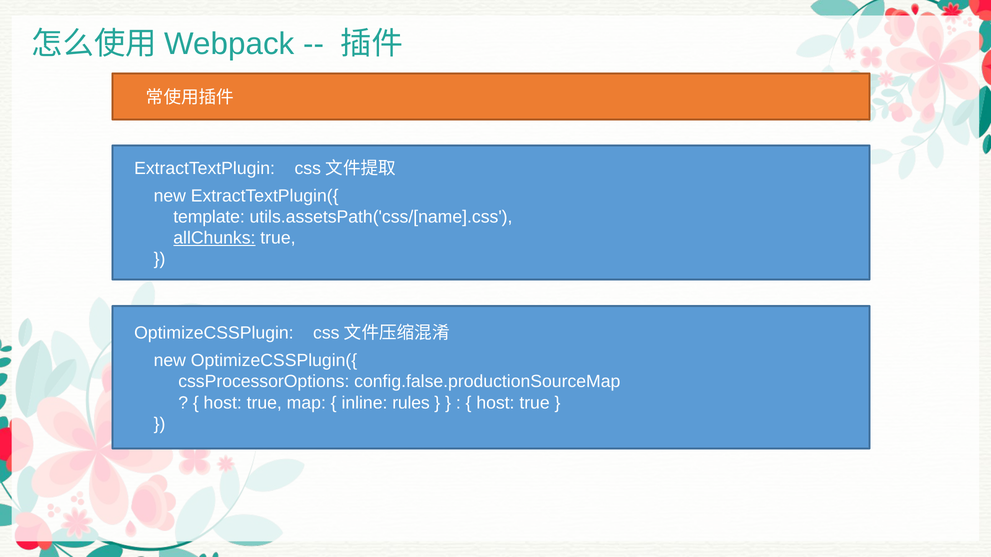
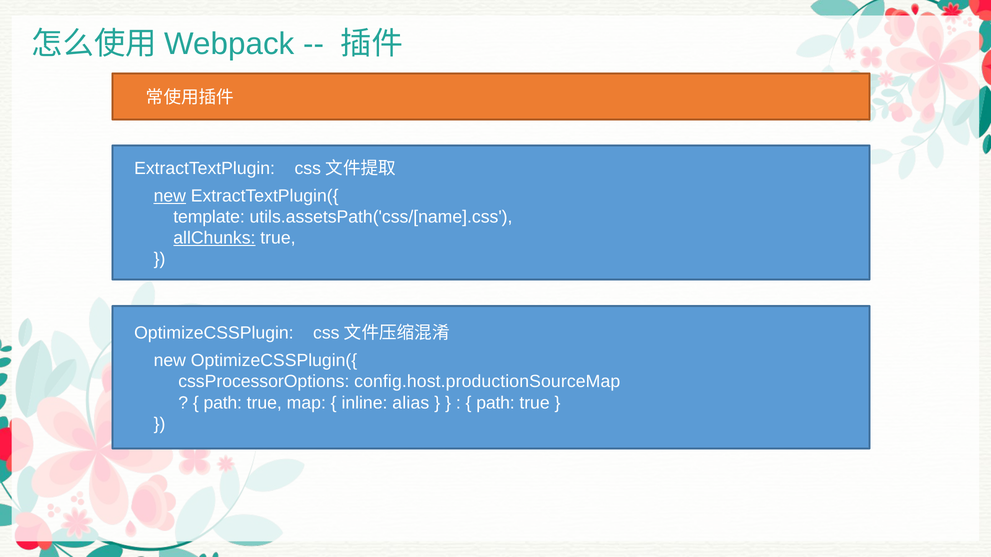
new underline: none -> present (170, 196)
config.false.productionSourceMap: config.false.productionSourceMap -> config.host.productionSourceMap (487, 382)
host: host -> path (223, 403)
rules: rules -> alias (411, 403)
host: host -> path (496, 403)
